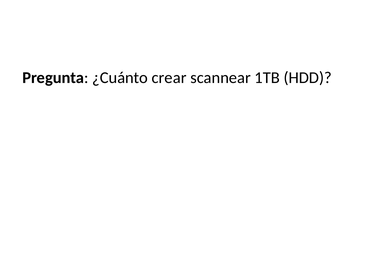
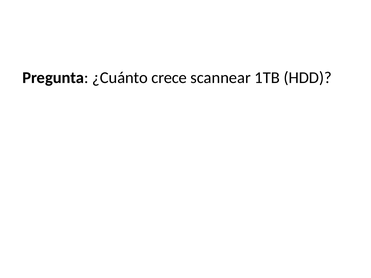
crear: crear -> crece (169, 78)
